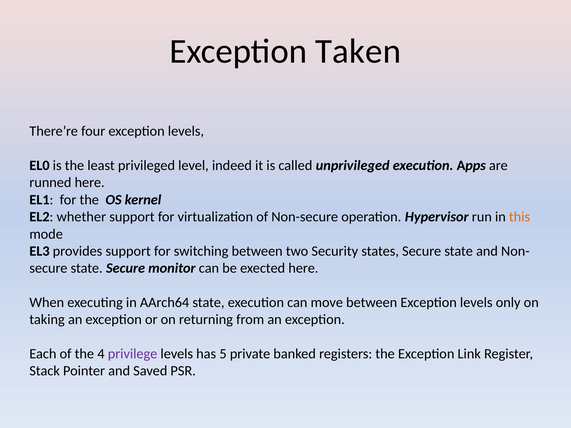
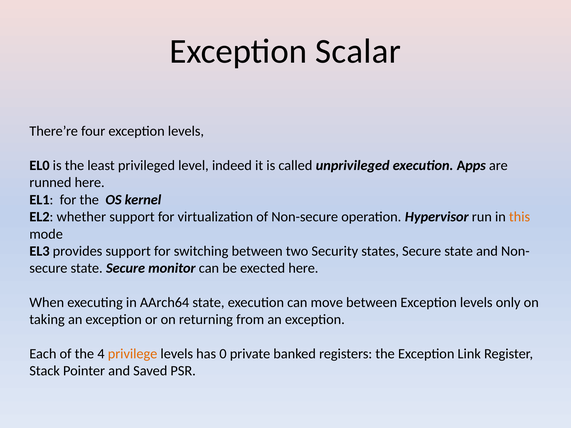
Taken: Taken -> Scalar (358, 51)
privilege colour: purple -> orange (133, 354)
5: 5 -> 0 (223, 354)
